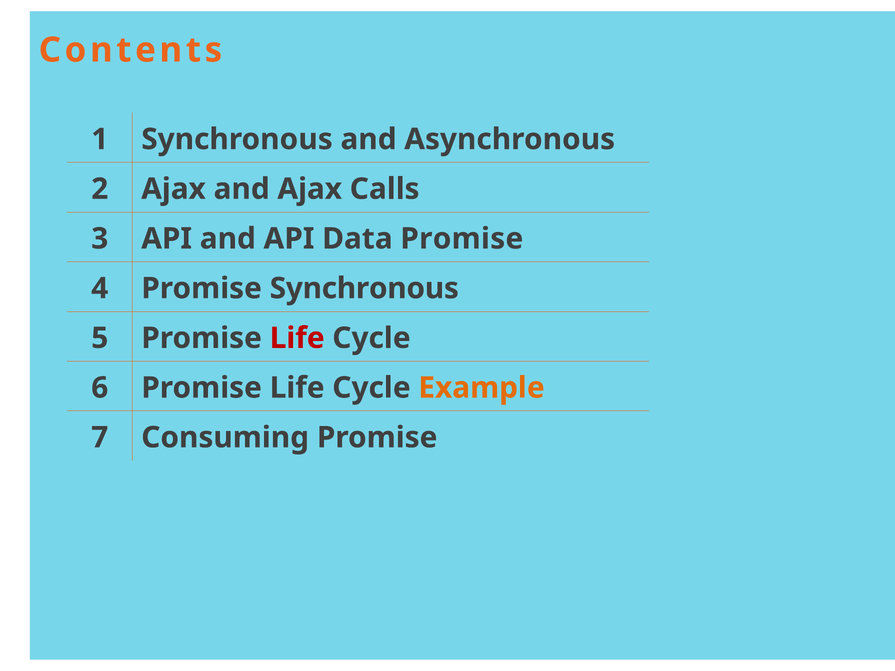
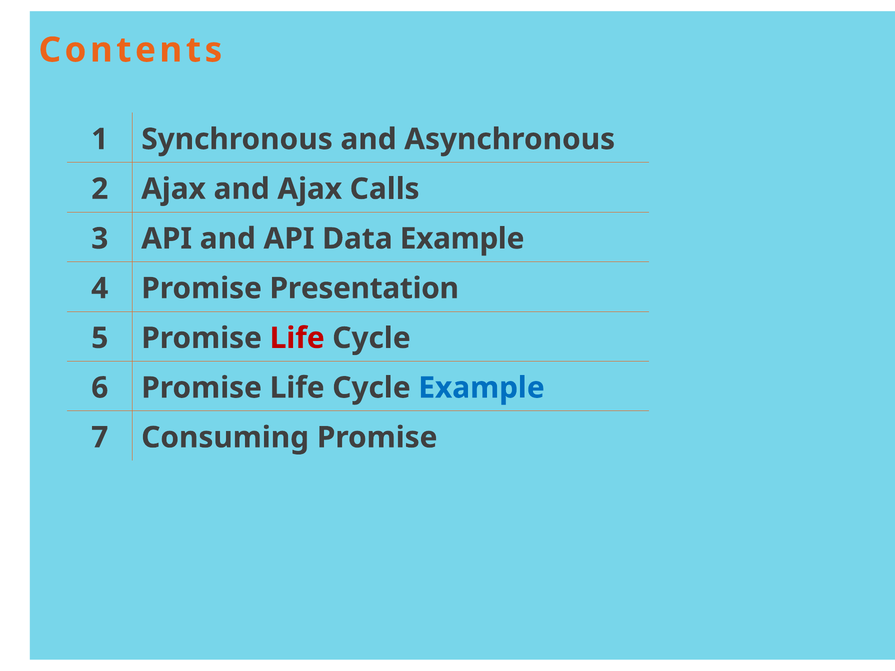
Data Promise: Promise -> Example (462, 239)
Promise Synchronous: Synchronous -> Presentation (364, 288)
Example colour: orange -> blue (481, 388)
